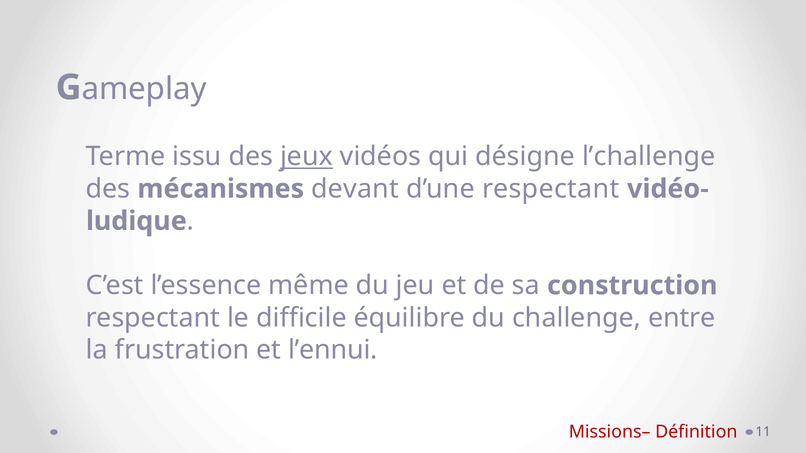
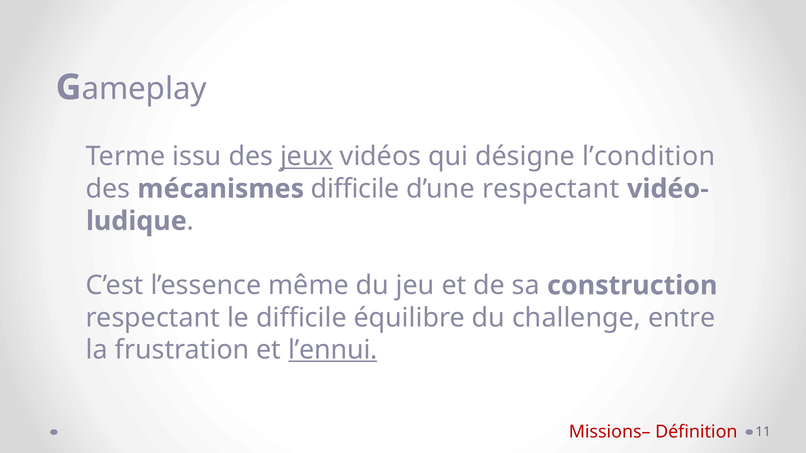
l’challenge: l’challenge -> l’condition (649, 157)
mécanismes devant: devant -> difficile (355, 189)
l’ennui underline: none -> present (333, 350)
